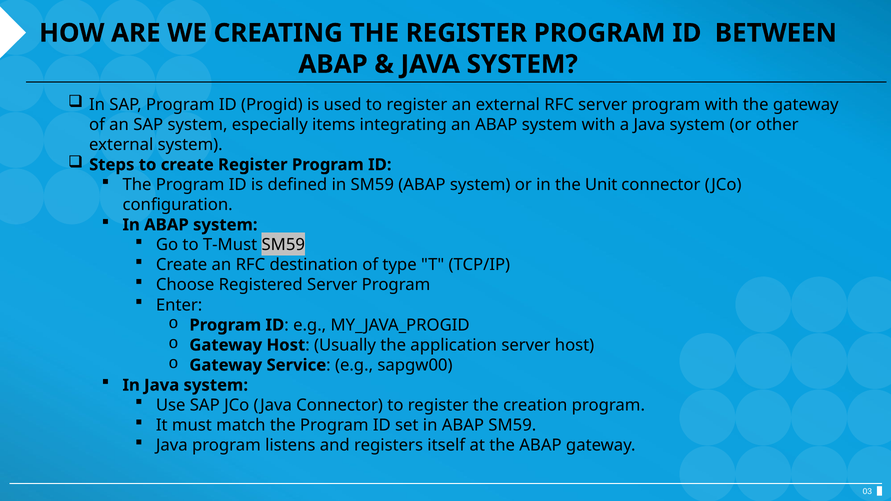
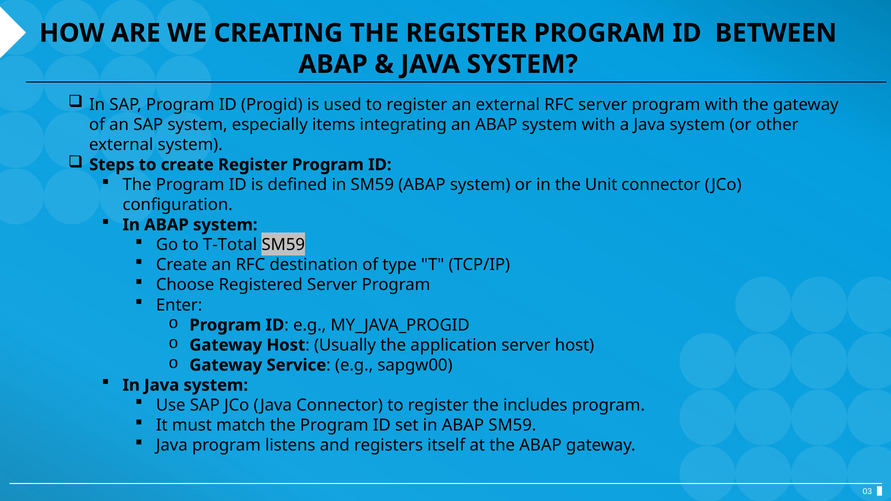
T-Must: T-Must -> T-Total (230, 245)
creation: creation -> includes (535, 405)
